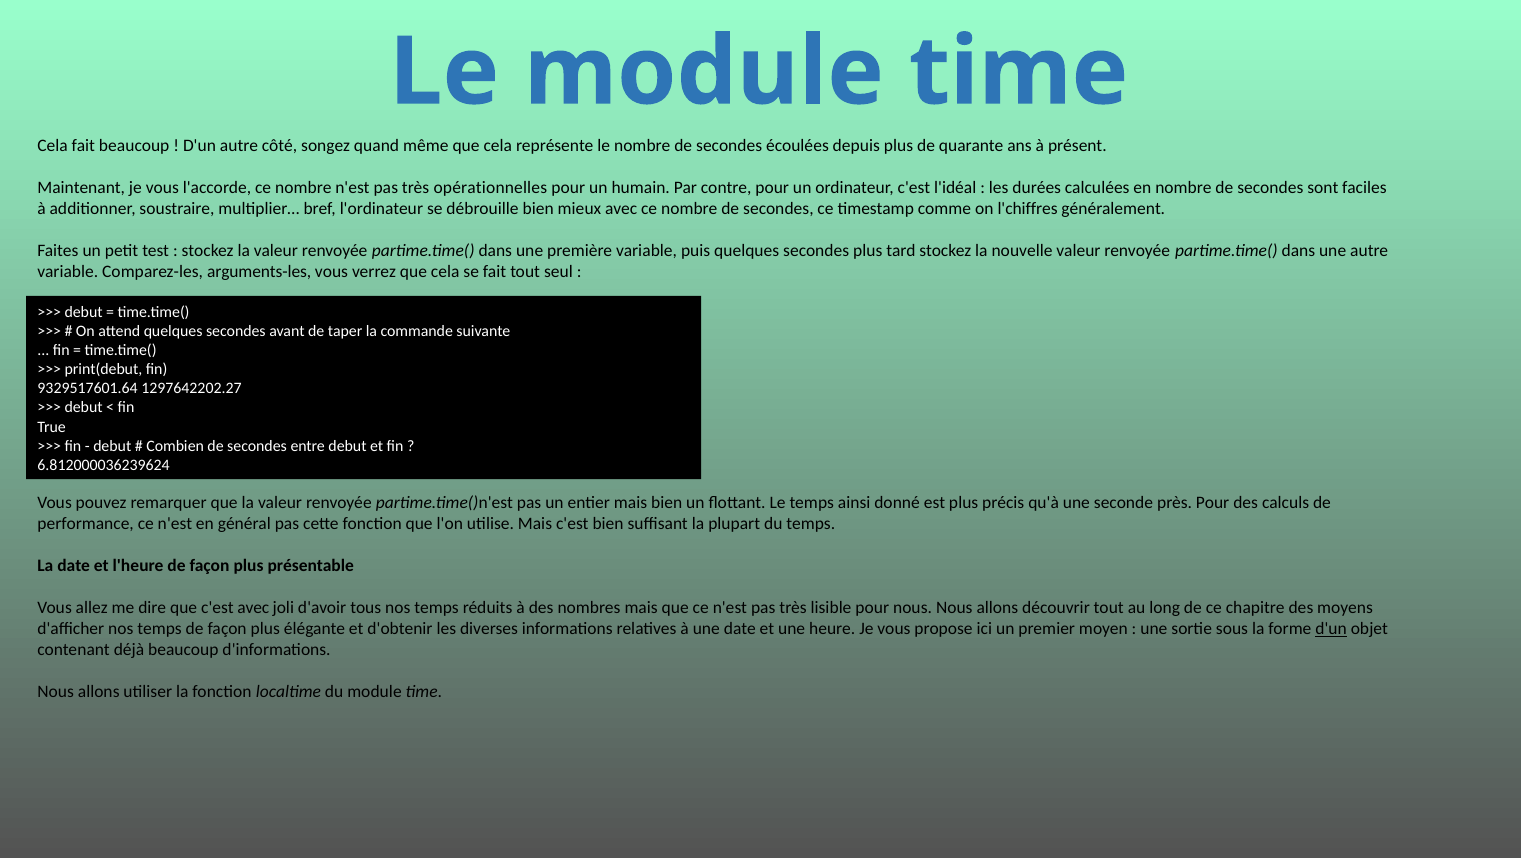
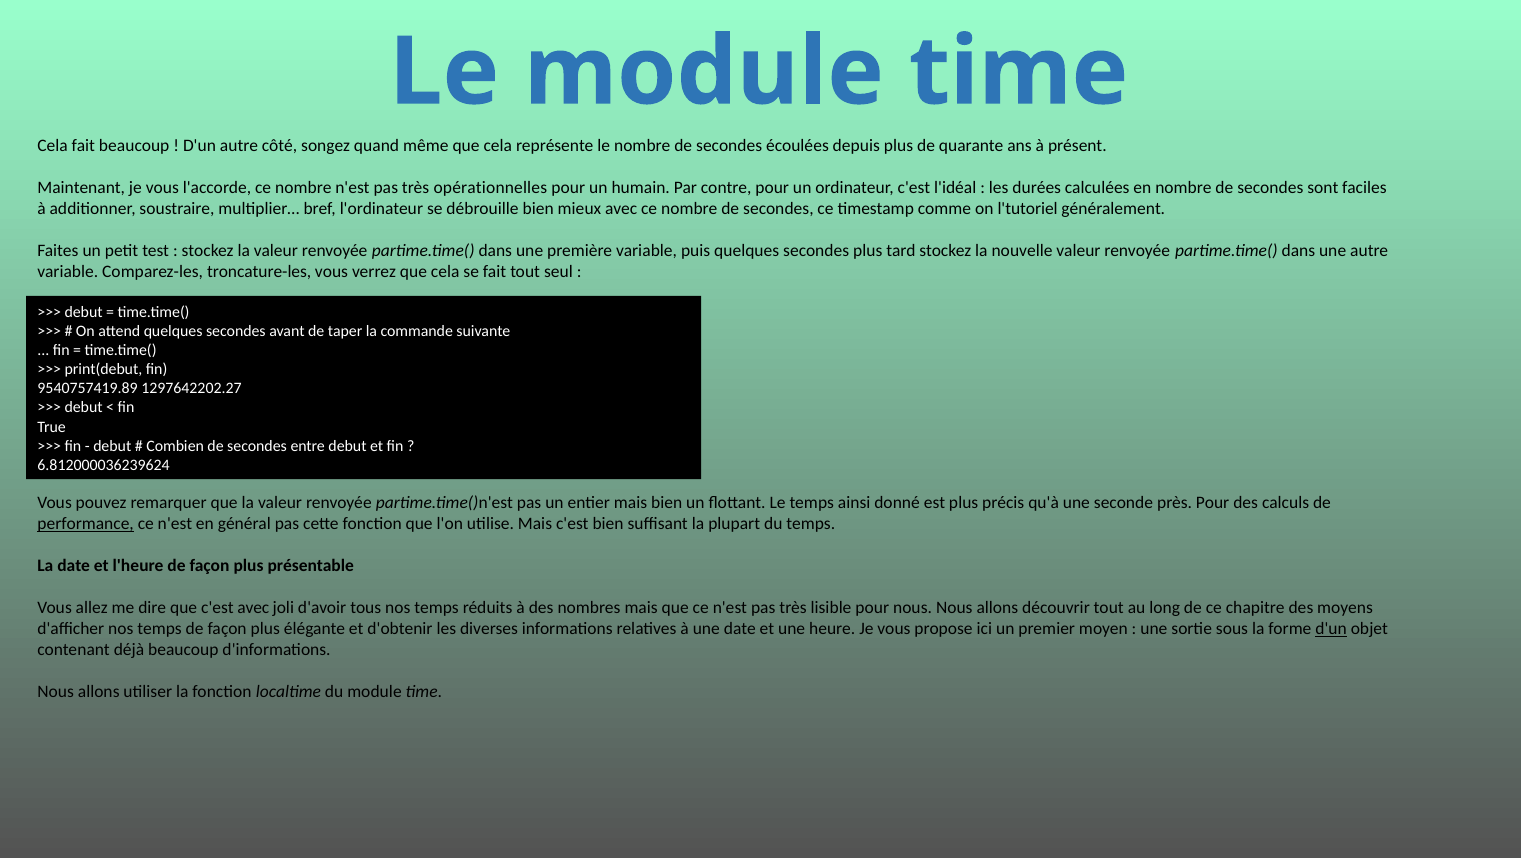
l'chiffres: l'chiffres -> l'tutoriel (1028, 209)
arguments-les: arguments-les -> troncature-les (259, 272)
9329517601.64: 9329517601.64 -> 9540757419.89 (88, 389)
performance underline: none -> present (86, 524)
